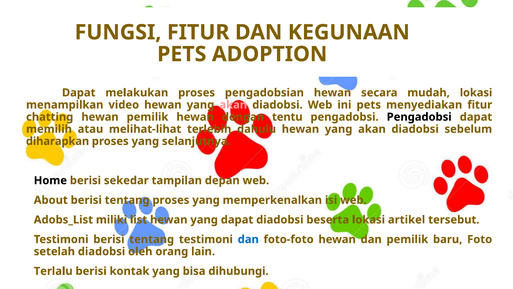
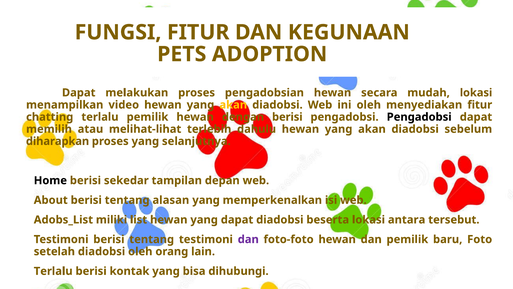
akan colour: pink -> yellow (233, 105)
ini pets: pets -> oleh (369, 105)
chatting hewan: hewan -> terlalu (100, 117)
dengan tentu: tentu -> berisi (287, 117)
tentang proses: proses -> alasan (171, 200)
artikel: artikel -> antara (407, 219)
dan colour: blue -> purple (248, 239)
